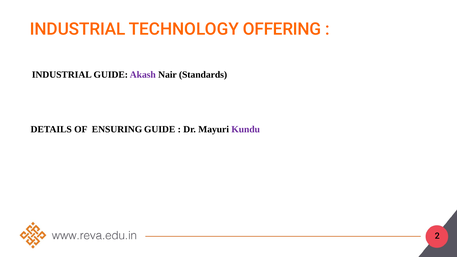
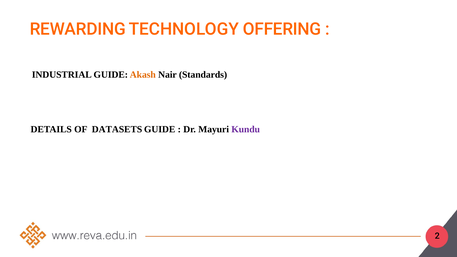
INDUSTRIAL: INDUSTRIAL -> REWARDING (78, 29)
Akash colour: purple -> orange (143, 75)
ENSURING: ENSURING -> DATASETS (117, 130)
